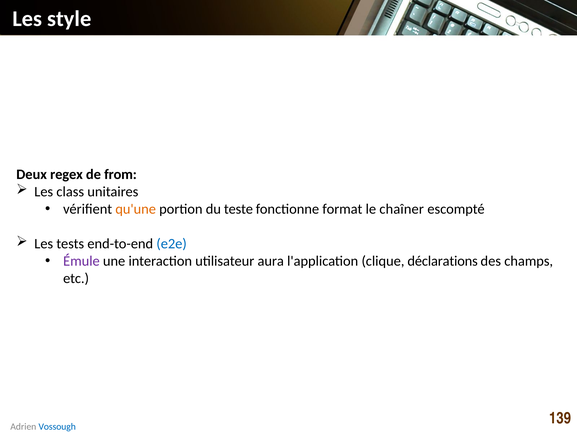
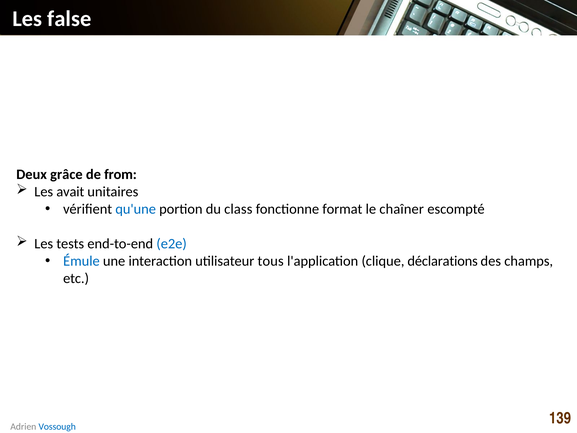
style: style -> false (69, 19)
regex: regex -> grâce (66, 174)
class: class -> avait (70, 192)
qu'une colour: orange -> blue (136, 209)
teste: teste -> class (238, 209)
Émule colour: purple -> blue (81, 261)
aura: aura -> tous (271, 261)
